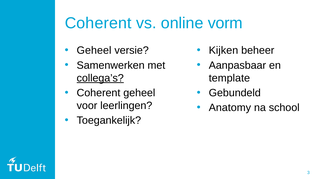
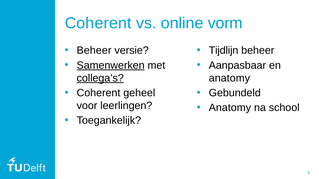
Geheel: Geheel -> Beheer (94, 51)
Kijken: Kijken -> Tijdlijn (224, 51)
Samenwerken underline: none -> present (111, 65)
template: template -> anatomy (229, 78)
